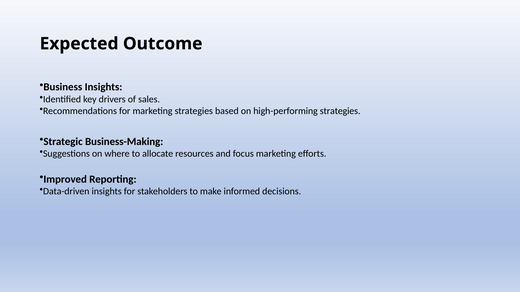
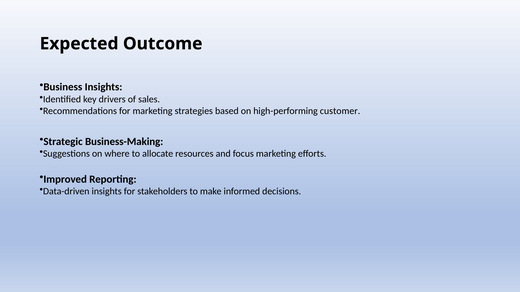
high-performing strategies: strategies -> customer (340, 111)
